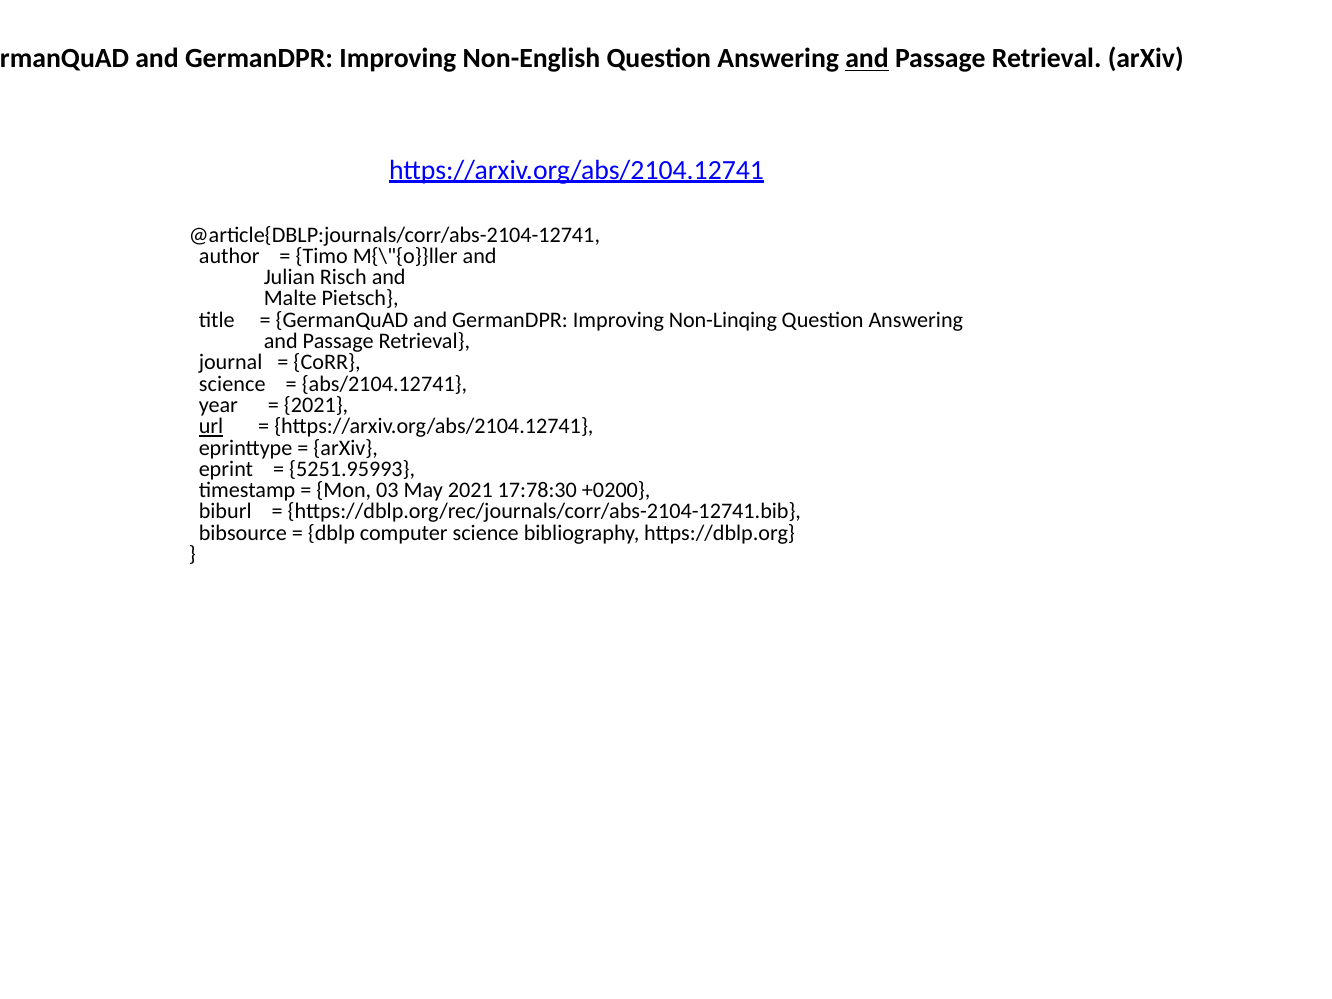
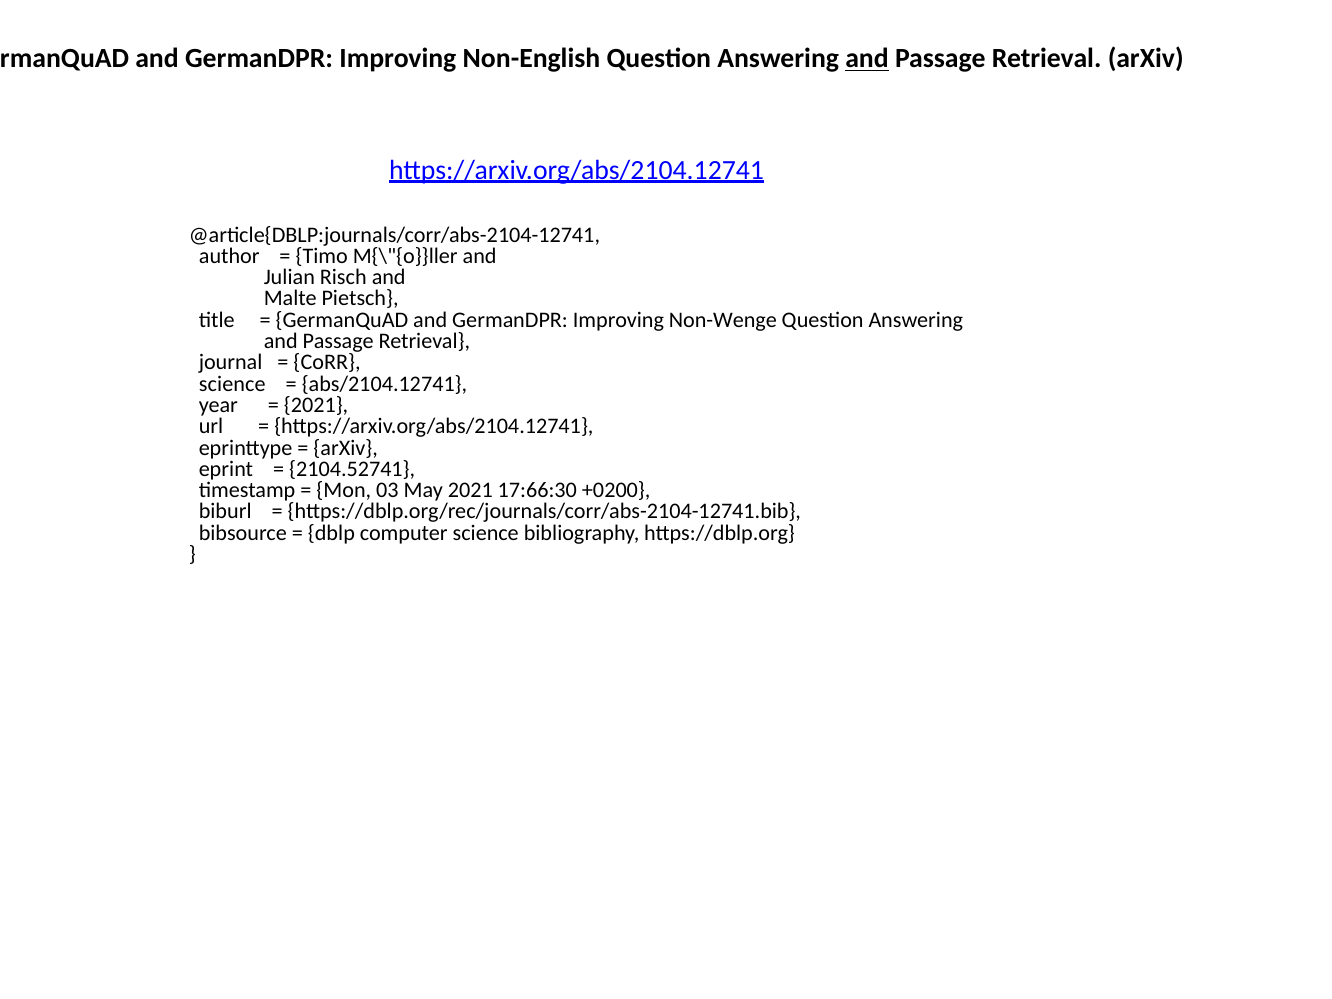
Non-Linqing: Non-Linqing -> Non-Wenge (723, 320)
url underline: present -> none (211, 426)
5251.95993: 5251.95993 -> 2104.52741 (352, 469)
17:78:30: 17:78:30 -> 17:66:30 (537, 490)
